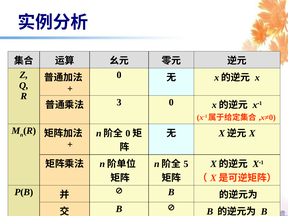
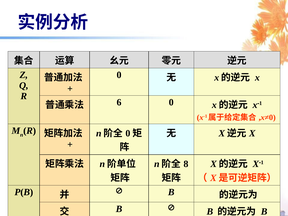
3: 3 -> 6 (119, 102)
5: 5 -> 8 (186, 164)
